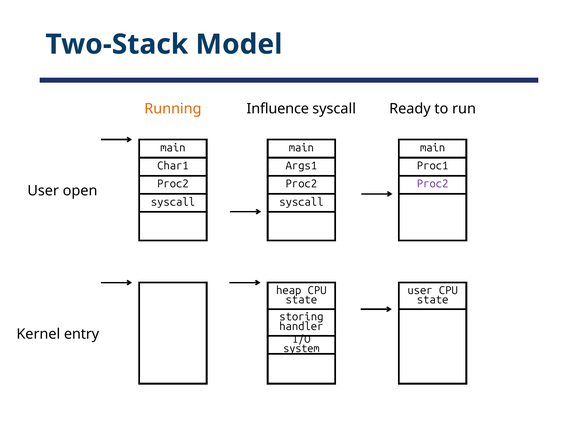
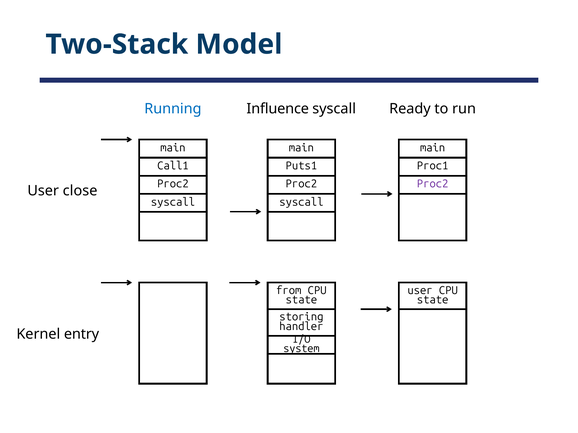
Running colour: orange -> blue (173, 109)
Char1: Char1 -> Call1 (173, 166)
Args1: Args1 -> Puts1 (301, 166)
open: open -> close (80, 191)
heap: heap -> from (289, 291)
